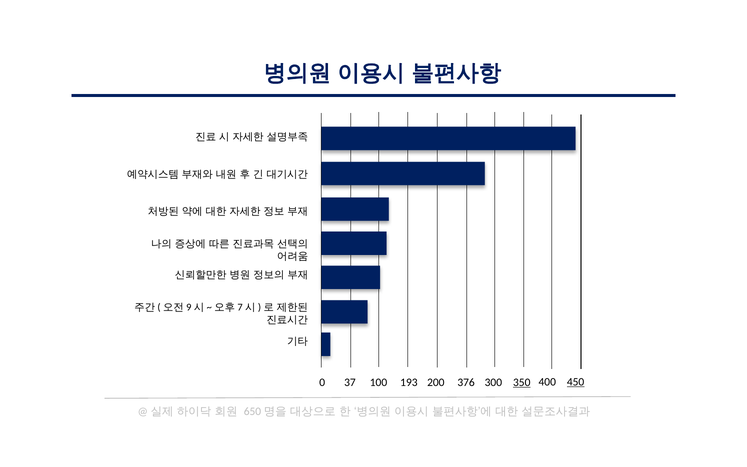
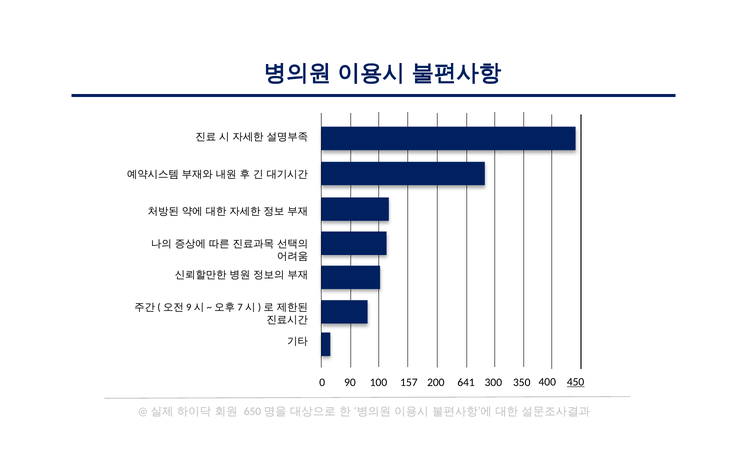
37: 37 -> 90 (350, 382)
193: 193 -> 157 (409, 382)
376: 376 -> 641 (466, 382)
350 underline: present -> none (522, 382)
